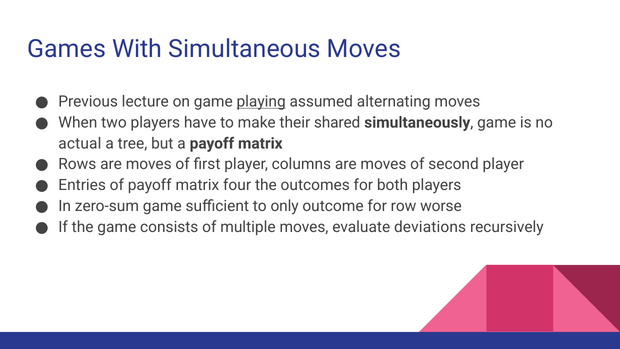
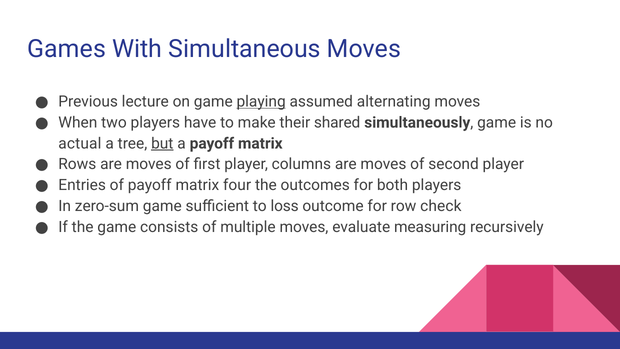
but underline: none -> present (162, 143)
only: only -> loss (285, 206)
worse: worse -> check (441, 206)
deviations: deviations -> measuring (430, 227)
